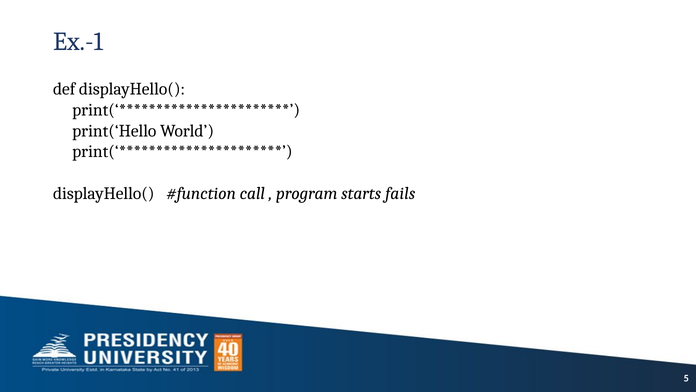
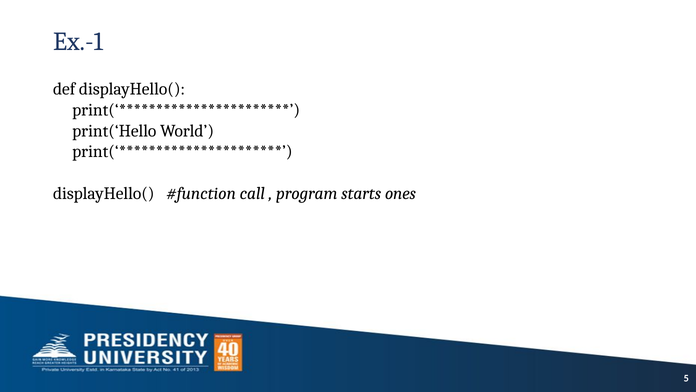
fails: fails -> ones (400, 193)
